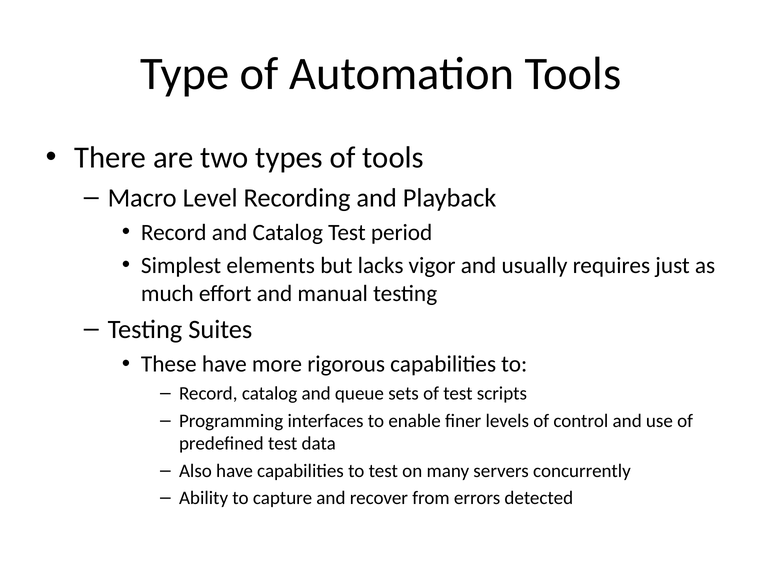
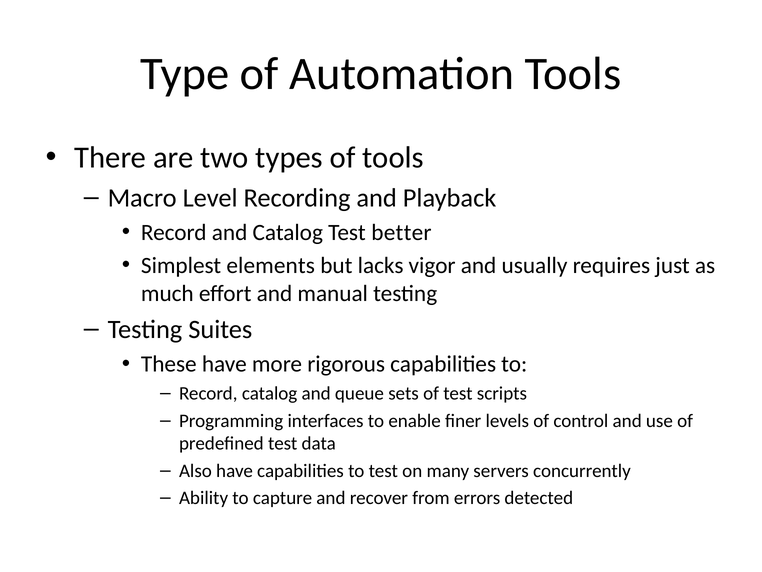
period: period -> better (401, 232)
